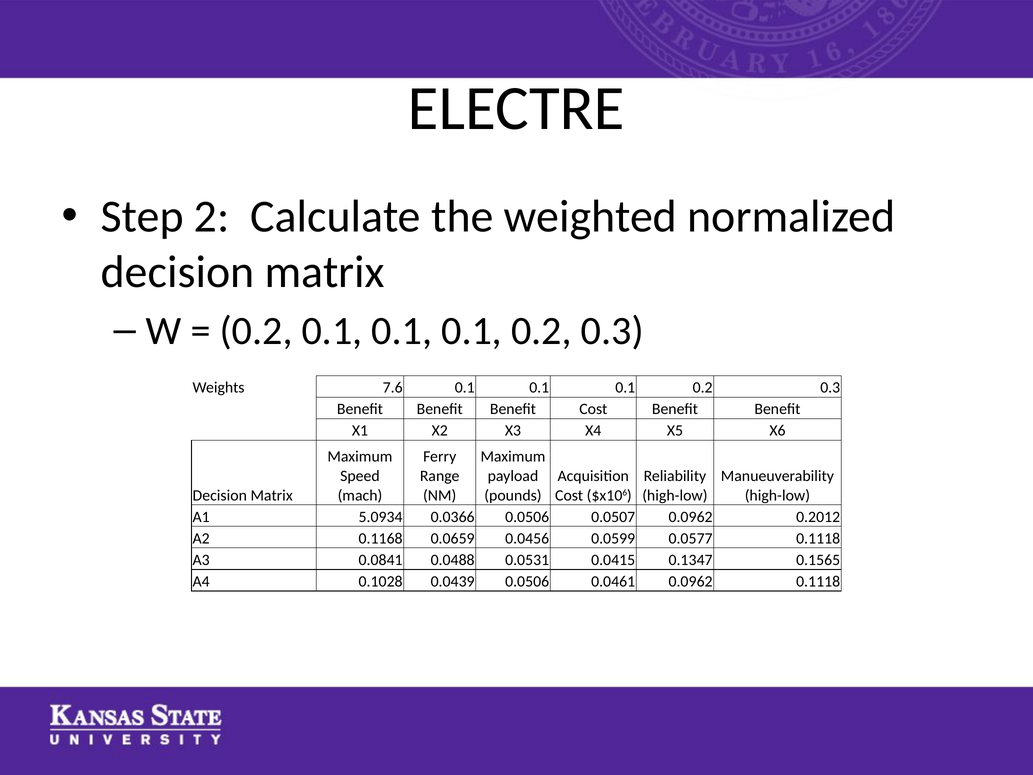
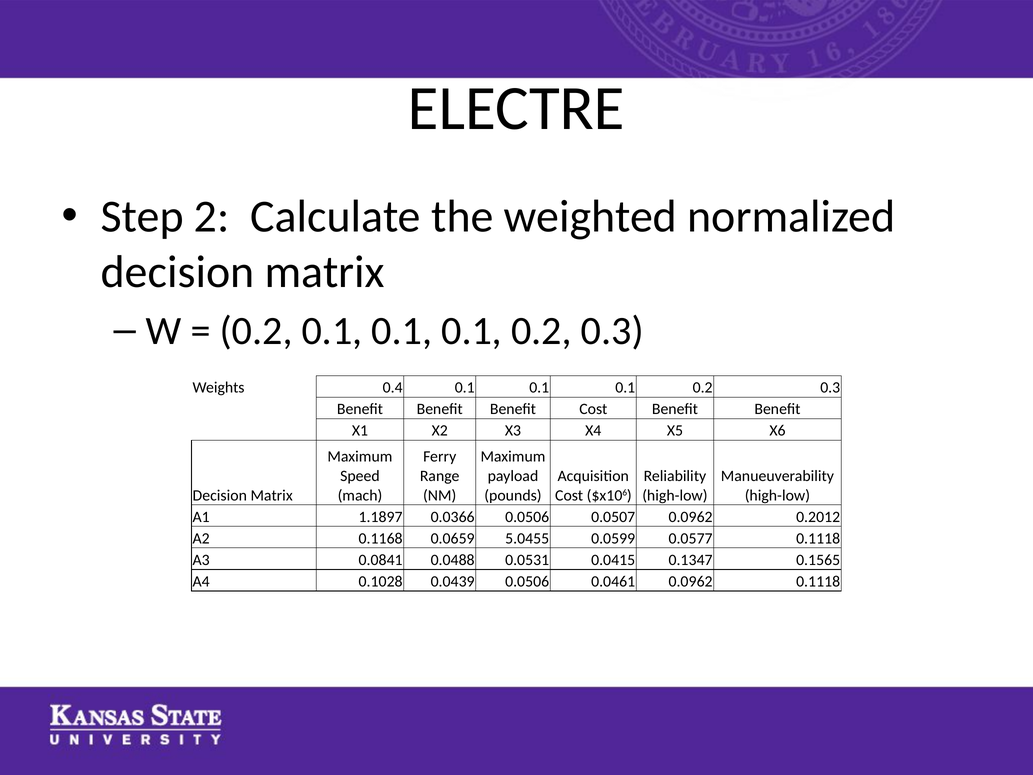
7.6: 7.6 -> 0.4 (393, 388)
5.0934: 5.0934 -> 1.1897 (381, 517)
0.0456: 0.0456 -> 5.0455 (527, 538)
